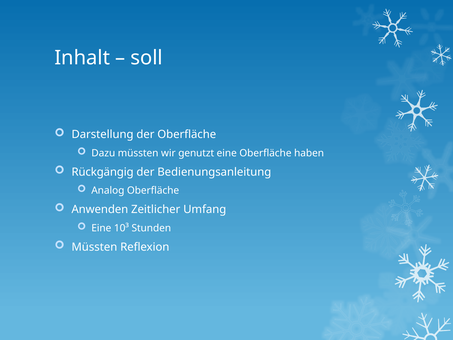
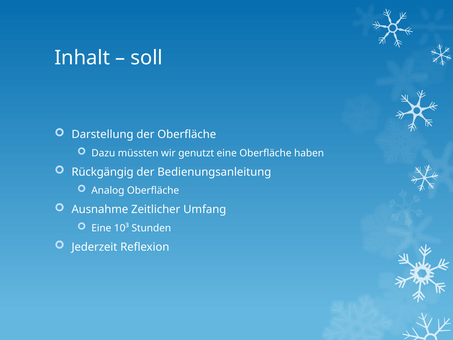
Anwenden: Anwenden -> Ausnahme (100, 209)
Müssten: Müssten -> Jederzeit (94, 247)
